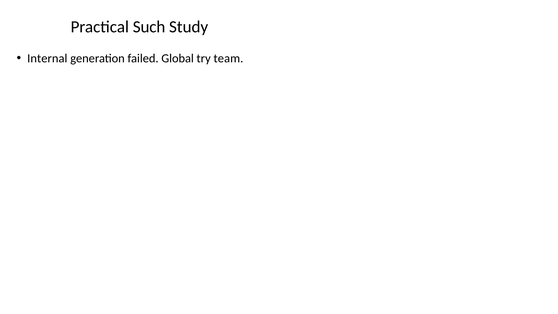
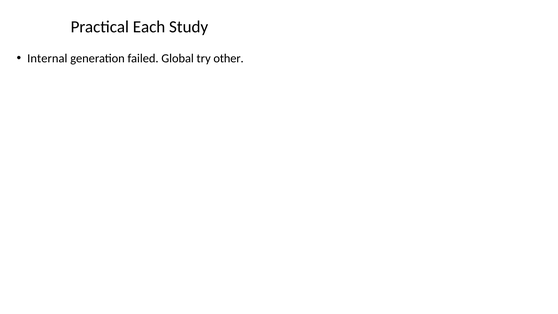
Such: Such -> Each (149, 27)
team: team -> other (229, 59)
